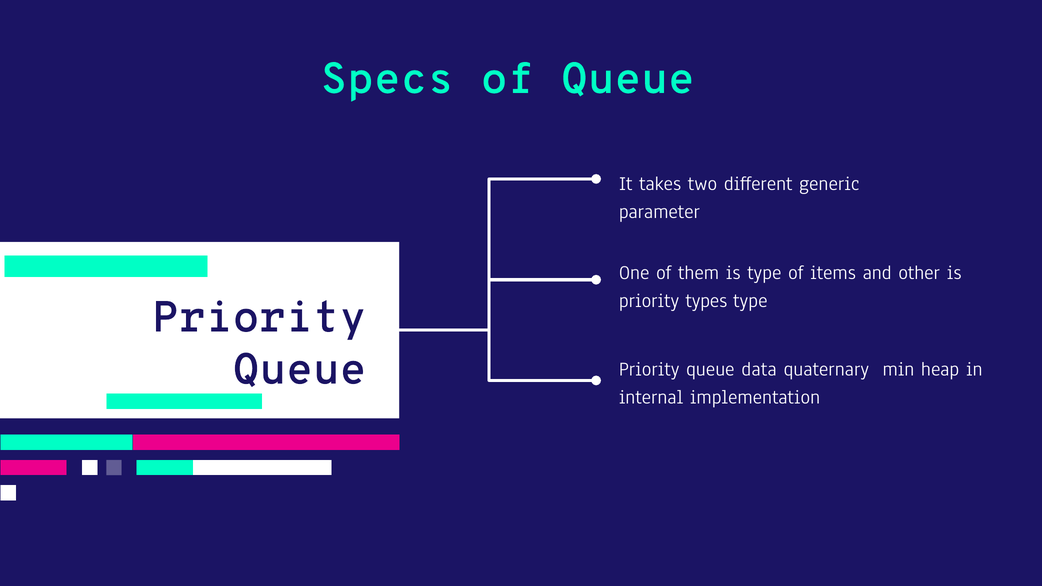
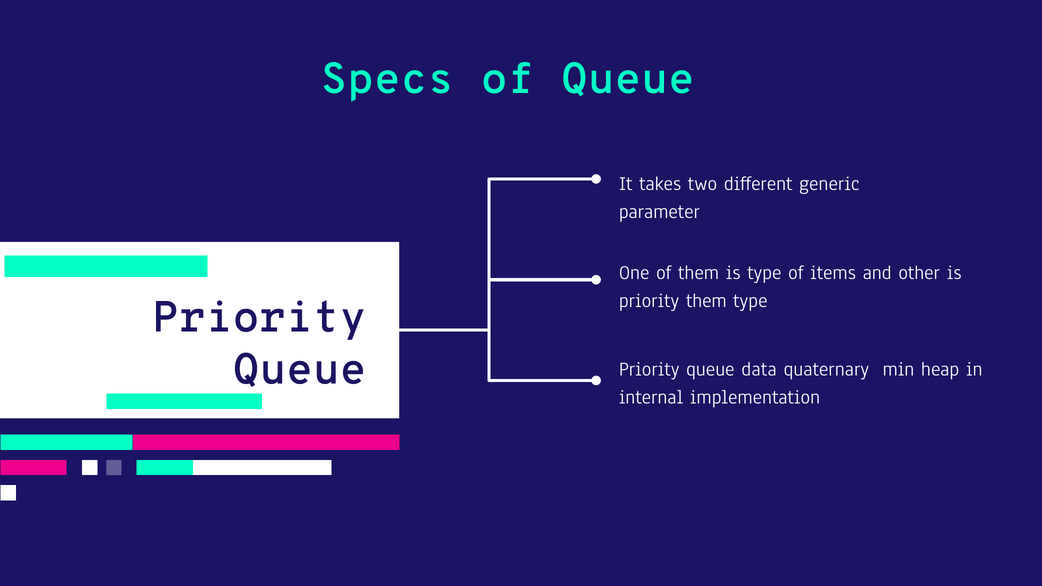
priority types: types -> them (706, 301)
